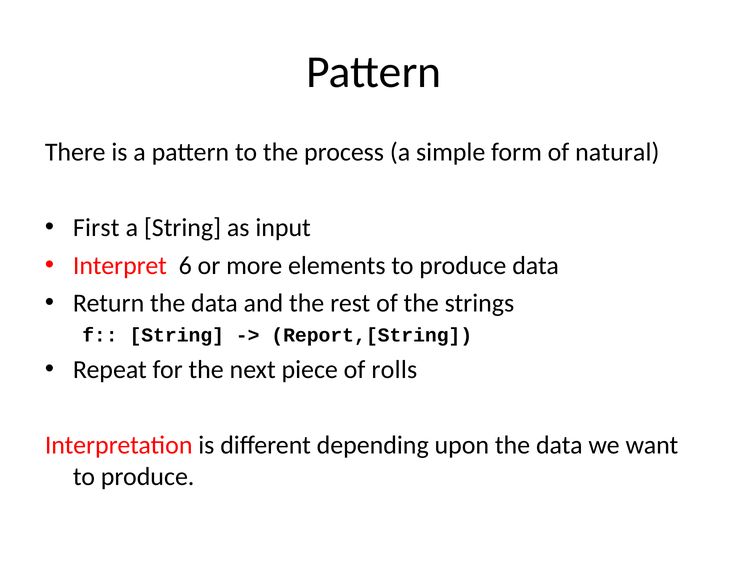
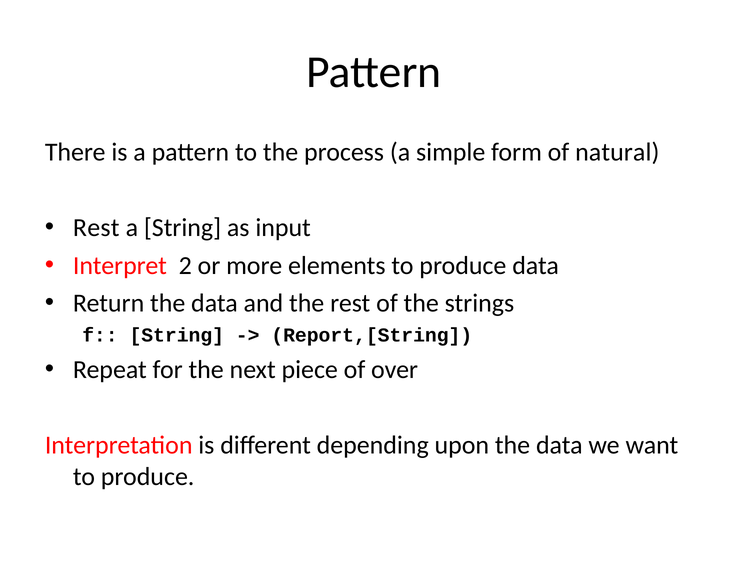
First: First -> Rest (96, 228)
6: 6 -> 2 (185, 265)
rolls: rolls -> over (395, 370)
